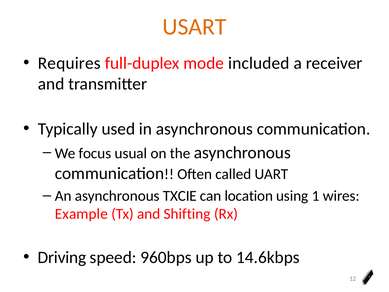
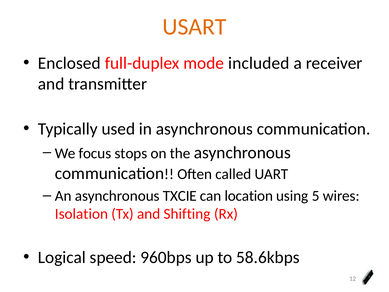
Requires: Requires -> Enclosed (69, 63)
usual: usual -> stops (131, 153)
1: 1 -> 5 (316, 196)
Example: Example -> Isolation (81, 214)
Driving: Driving -> Logical (62, 257)
14.6kbps: 14.6kbps -> 58.6kbps (268, 257)
